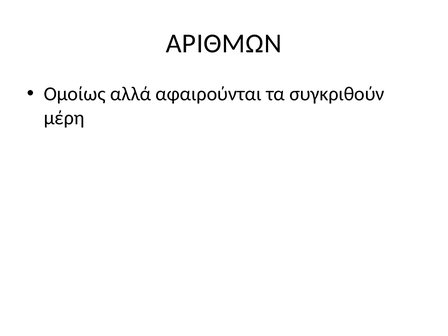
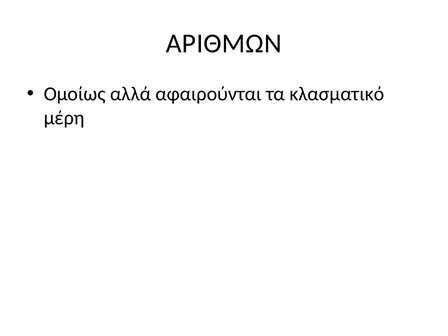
συγκριθούν: συγκριθούν -> κλασματικό (337, 94)
